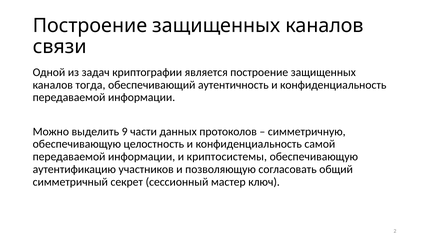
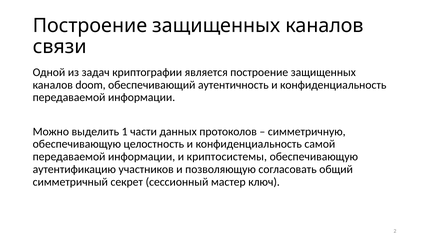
тогда: тогда -> doom (91, 85)
9: 9 -> 1 (125, 131)
